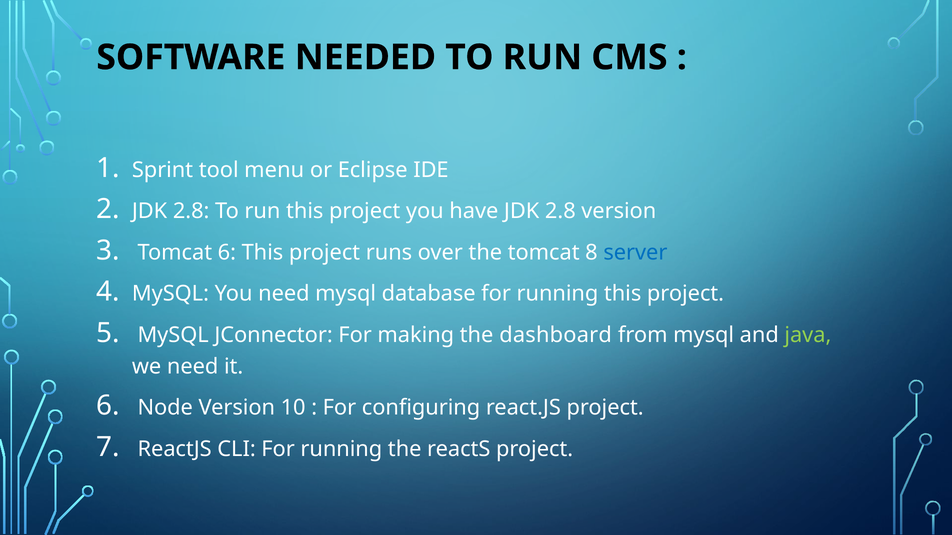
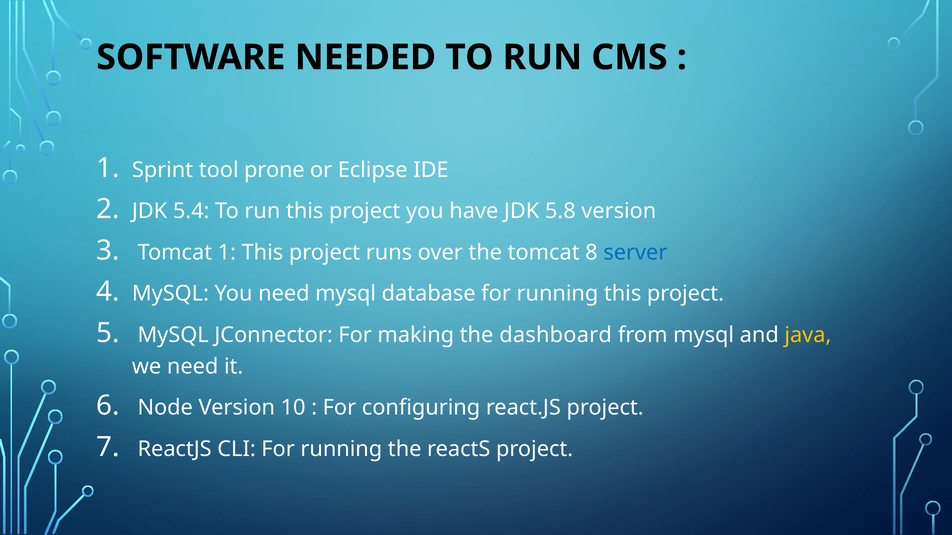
menu: menu -> prone (274, 170)
2.8: 2.8 -> 5.4 (191, 211)
have JDK 2.8: 2.8 -> 5.8 (560, 211)
Tomcat 6: 6 -> 1 (227, 253)
java colour: light green -> yellow (808, 335)
